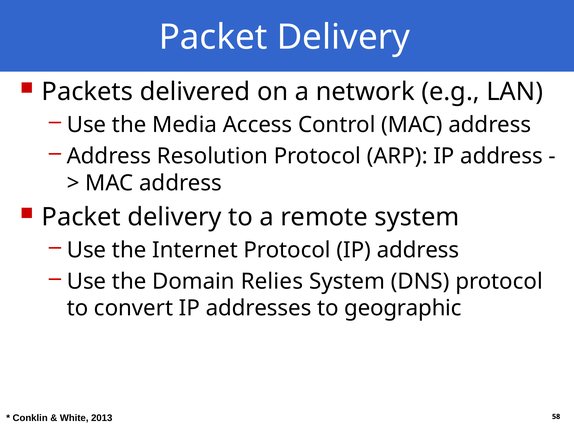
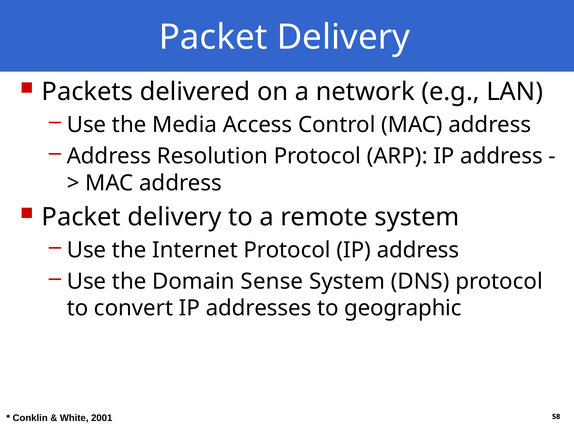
Relies: Relies -> Sense (272, 281)
2013: 2013 -> 2001 (102, 418)
